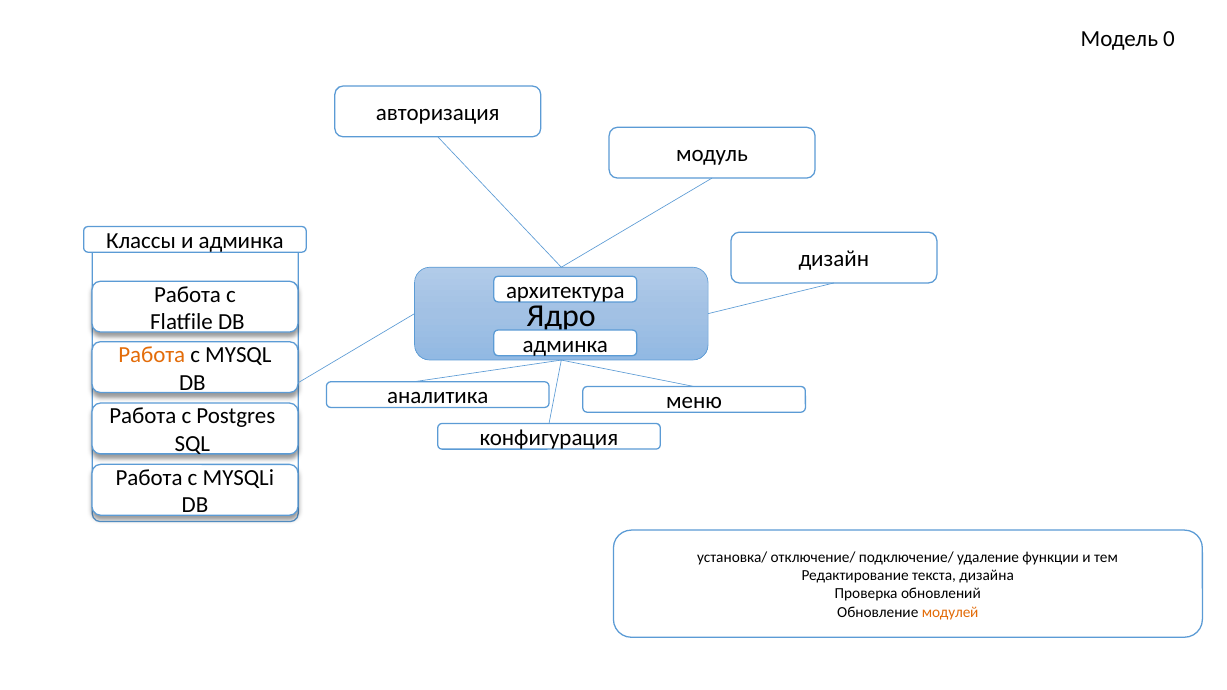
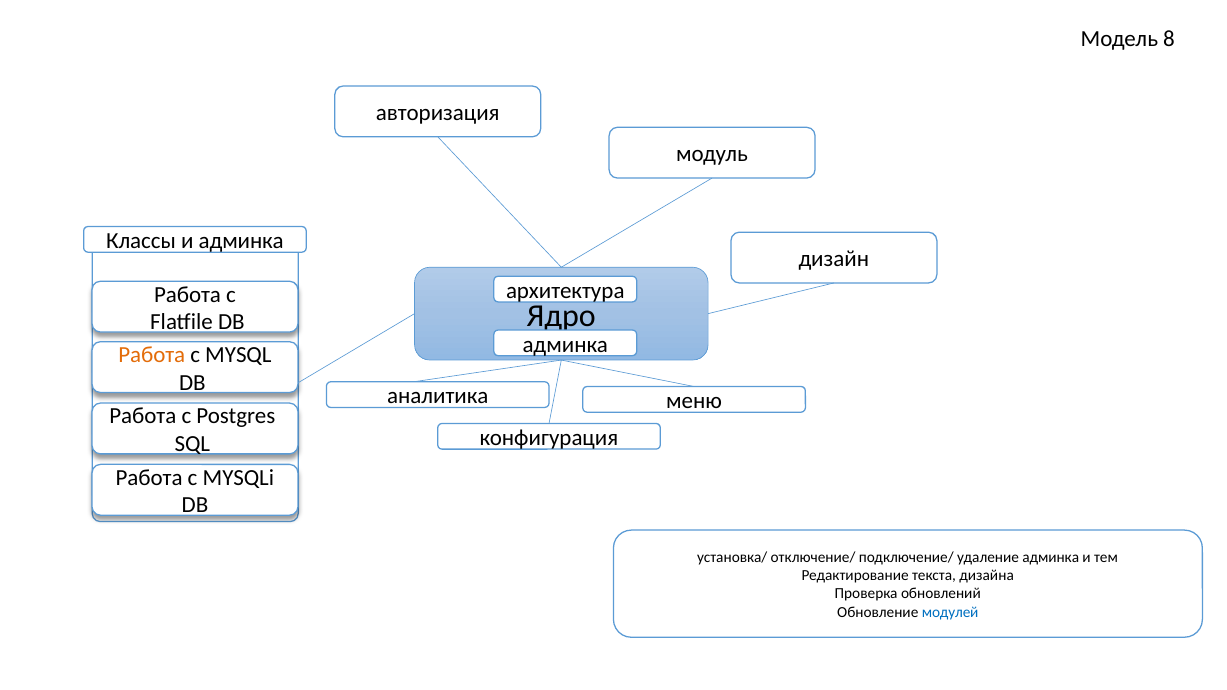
0: 0 -> 8 (1169, 39)
удаление функции: функции -> админка (1051, 557)
модулей colour: orange -> blue (950, 612)
